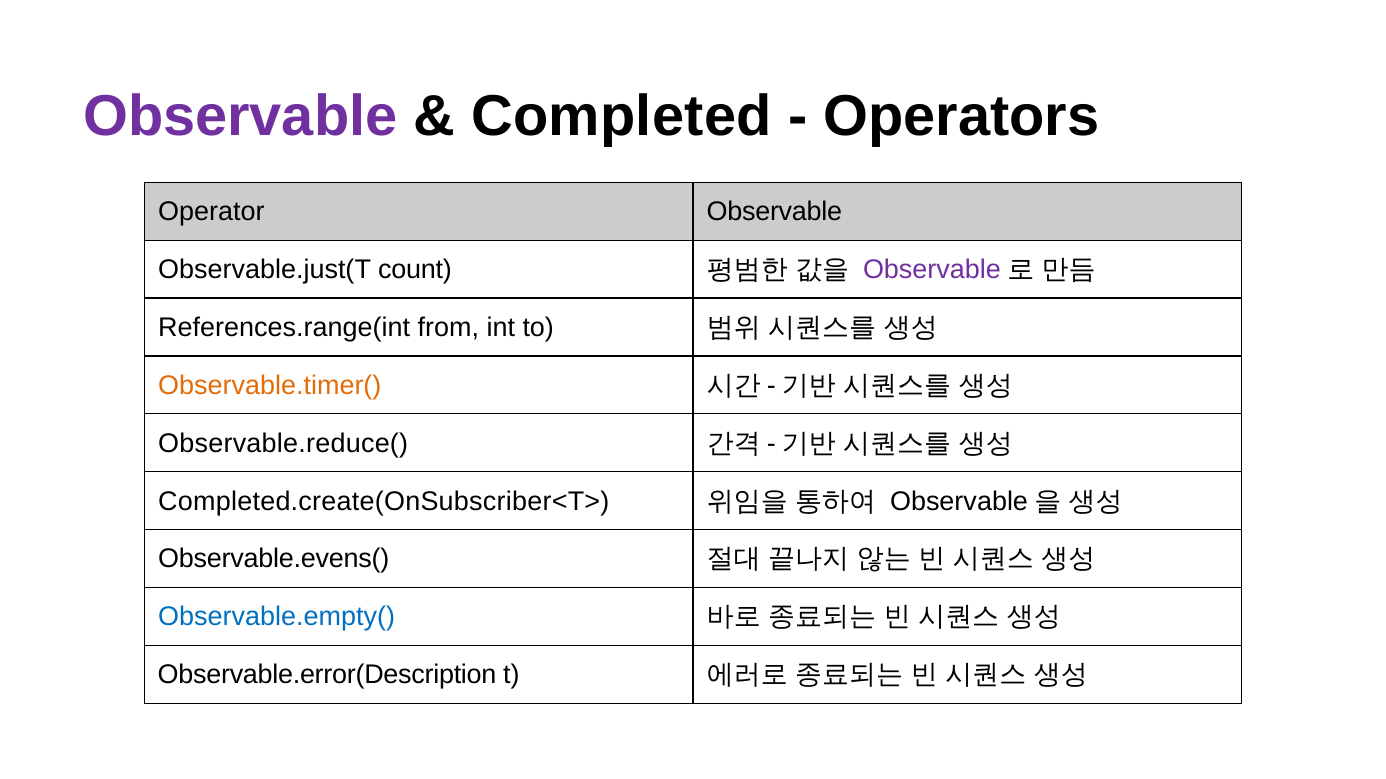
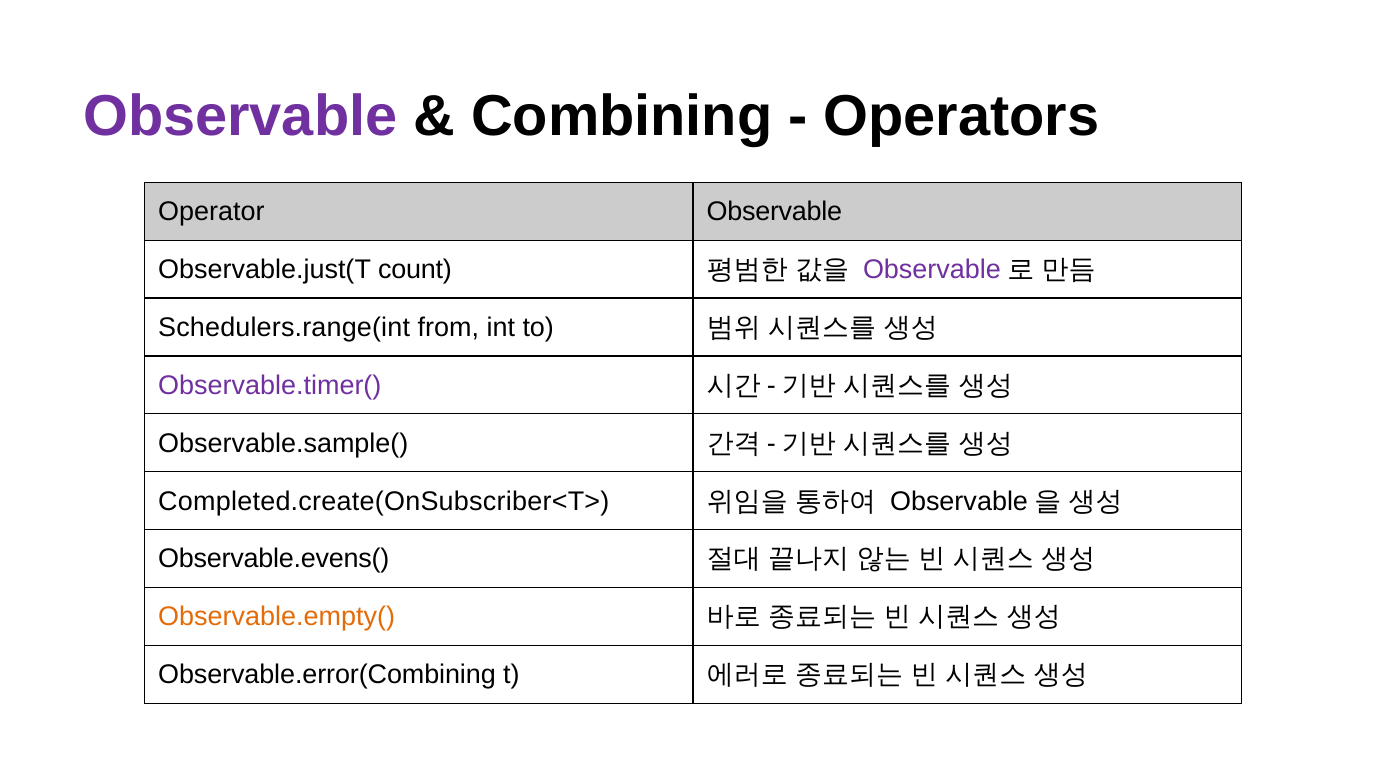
Completed: Completed -> Combining (622, 117)
References.range(int: References.range(int -> Schedulers.range(int (284, 328)
Observable.timer( colour: orange -> purple (270, 386)
Observable.reduce(: Observable.reduce( -> Observable.sample( (283, 444)
Observable.empty( colour: blue -> orange (277, 617)
Observable.error(Description: Observable.error(Description -> Observable.error(Combining (327, 675)
